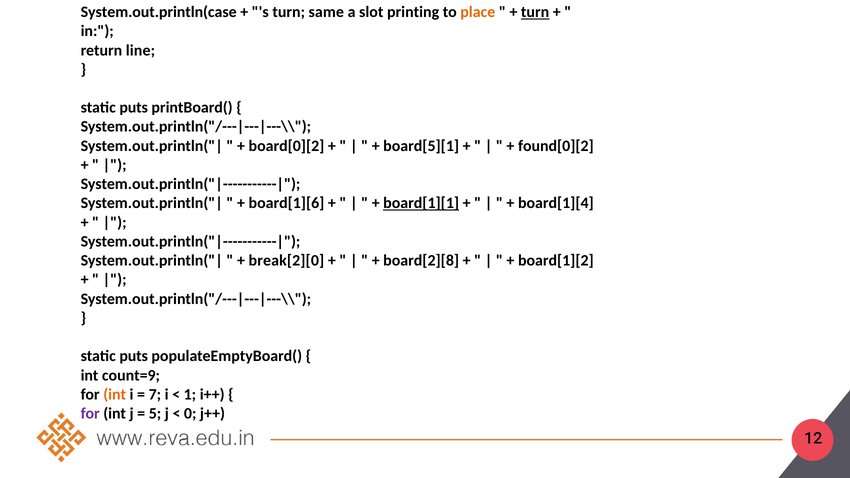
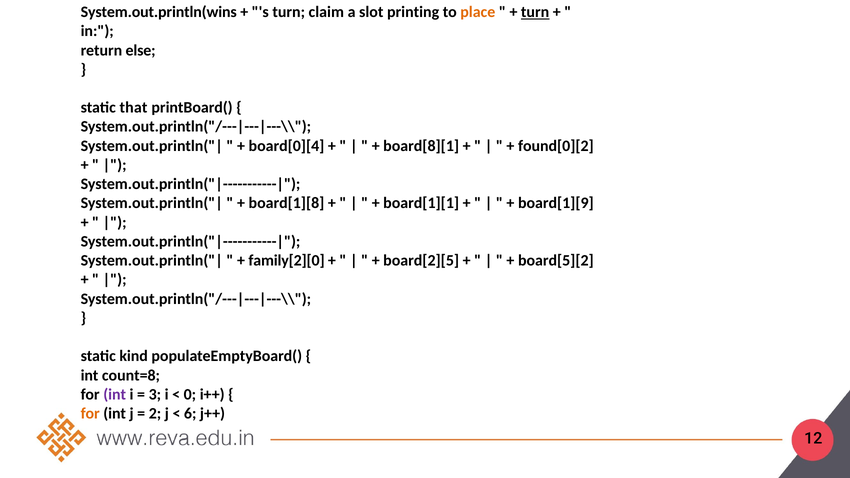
System.out.println(case: System.out.println(case -> System.out.println(wins (159, 12)
same: same -> claim (326, 12)
line: line -> else (141, 50)
puts: puts -> that (134, 108)
board[0][2: board[0][2 -> board[0][4 (286, 146)
board[5][1: board[5][1 -> board[8][1 (421, 146)
board[1][6: board[1][6 -> board[1][8 (286, 203)
board[1][1 underline: present -> none (421, 203)
board[1][4: board[1][4 -> board[1][9 (556, 203)
break[2][0: break[2][0 -> family[2][0 (287, 261)
board[2][8: board[2][8 -> board[2][5 (421, 261)
board[1][2: board[1][2 -> board[5][2 (556, 261)
puts: puts -> kind (134, 356)
count=9: count=9 -> count=8 (131, 375)
int colour: orange -> purple (115, 395)
7: 7 -> 3 (155, 395)
1: 1 -> 0 (190, 395)
for colour: purple -> orange (90, 414)
5: 5 -> 2 (155, 414)
0: 0 -> 6 (190, 414)
